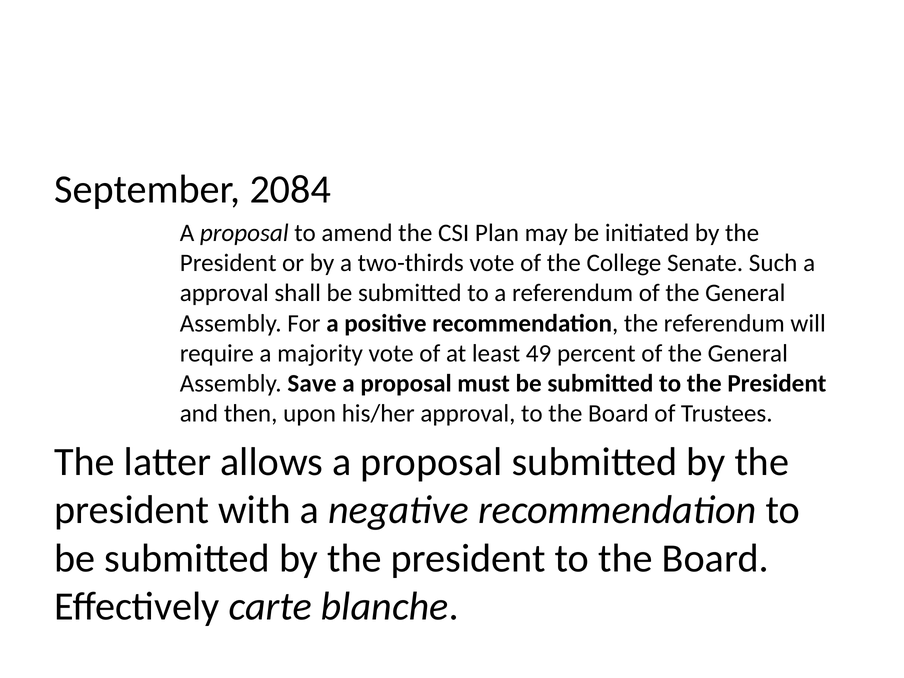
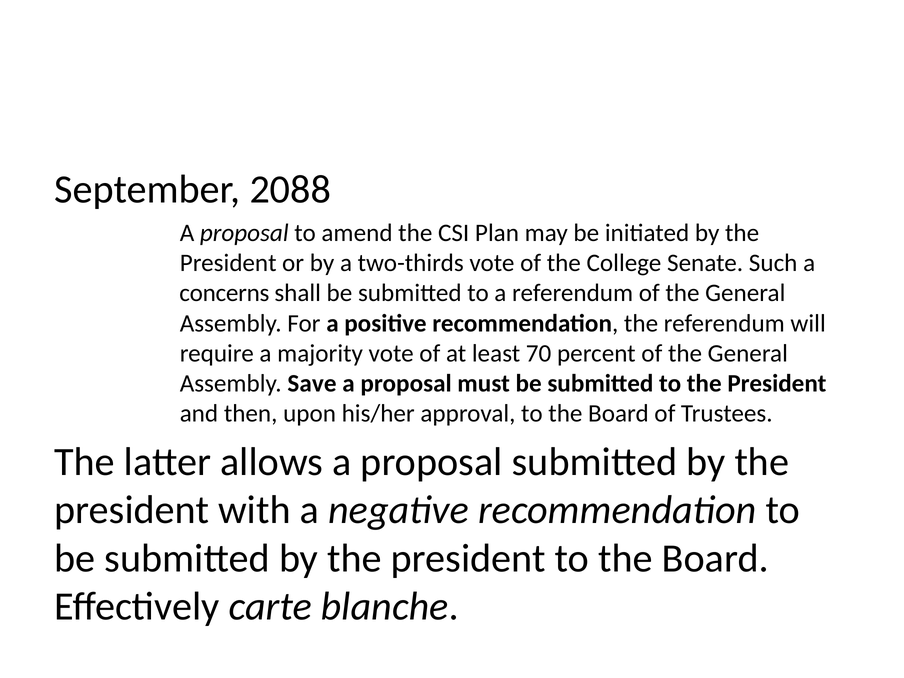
2084: 2084 -> 2088 (290, 190)
approval: approval -> concerns (224, 293)
49: 49 -> 70 (539, 353)
